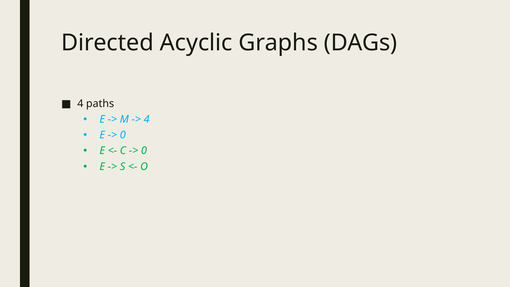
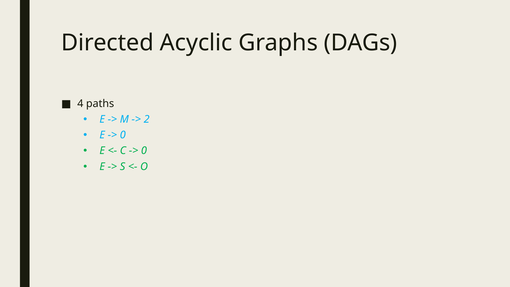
4: 4 -> 2 (147, 119)
